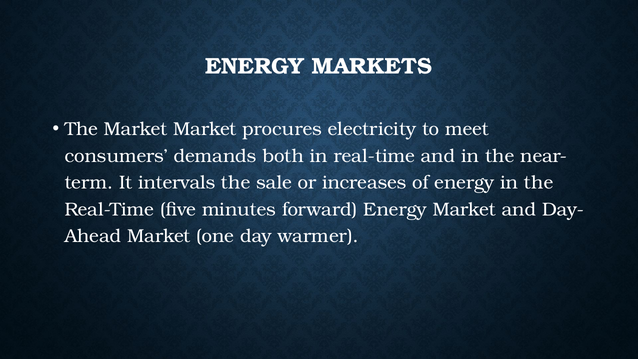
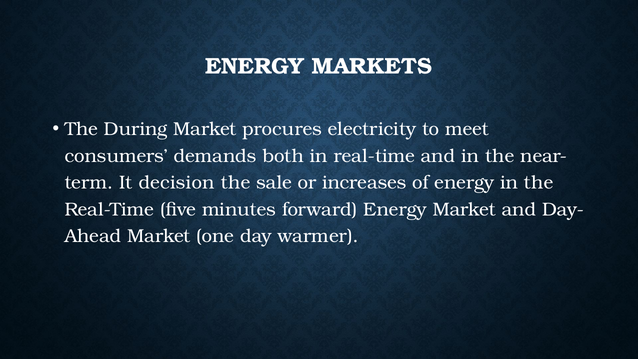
The Market: Market -> During (136, 129)
intervals: intervals -> decision (177, 183)
